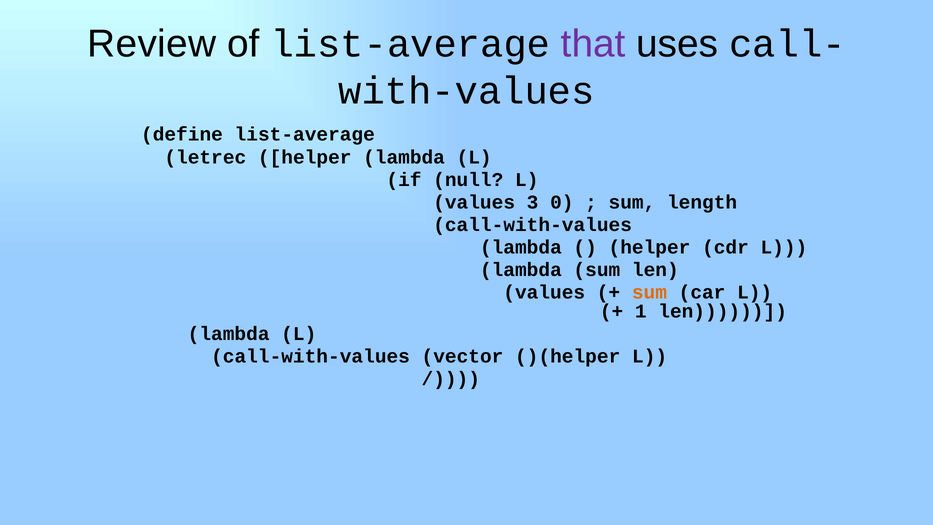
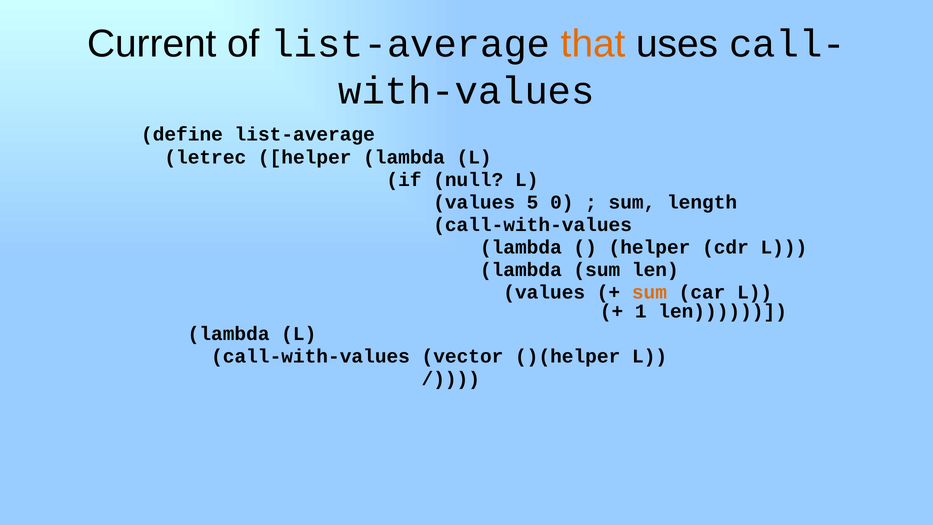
Review: Review -> Current (152, 44)
that colour: purple -> orange (593, 44)
3: 3 -> 5 (533, 202)
